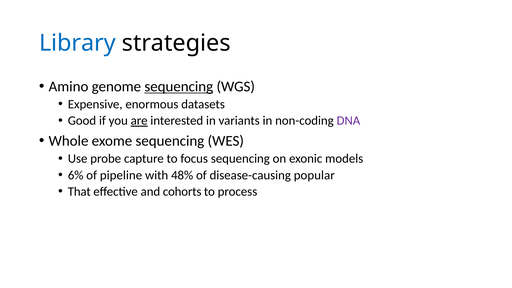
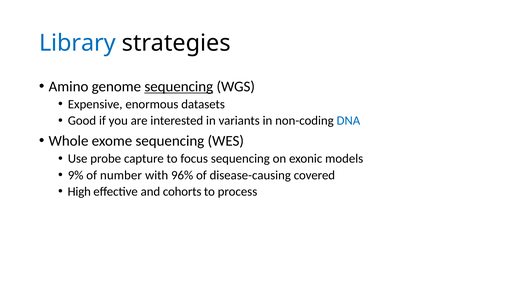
are underline: present -> none (139, 121)
DNA colour: purple -> blue (348, 121)
6%: 6% -> 9% (76, 175)
pipeline: pipeline -> number (121, 175)
48%: 48% -> 96% (182, 175)
popular: popular -> covered (314, 175)
That: That -> High (79, 192)
